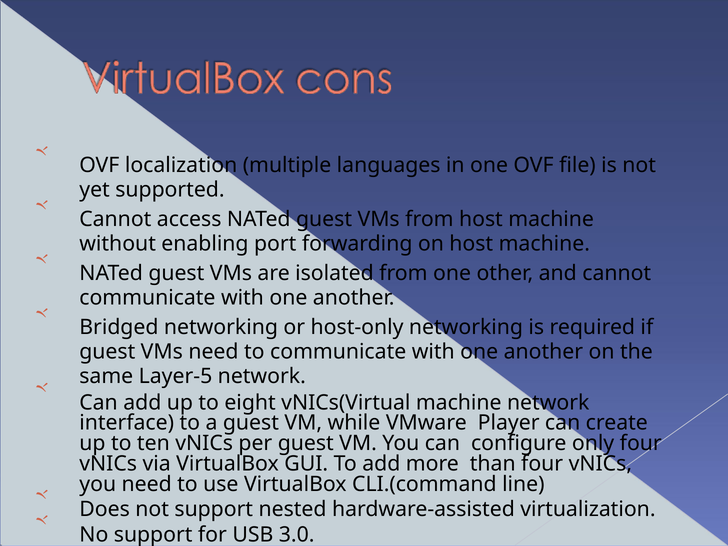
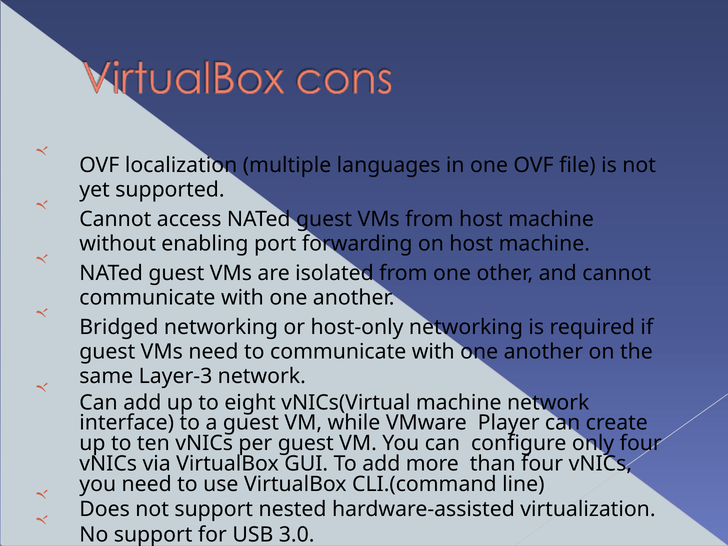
Layer-5: Layer-5 -> Layer-3 (175, 376)
